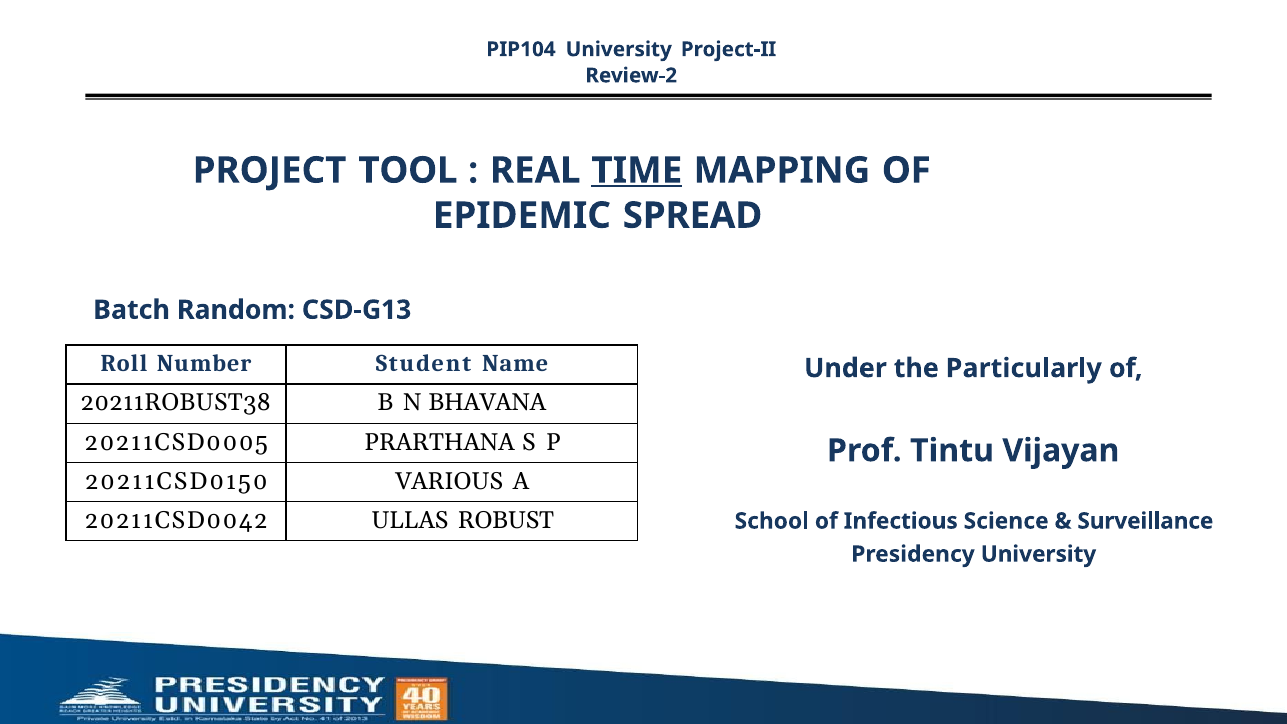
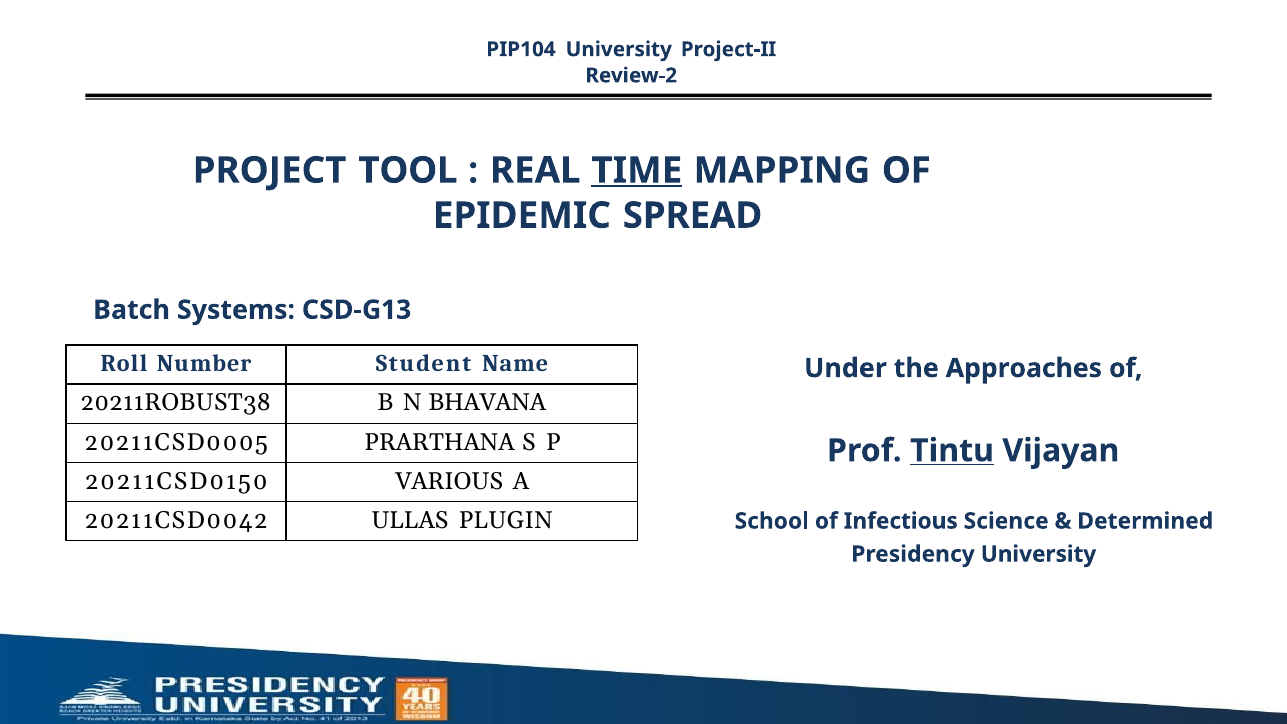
Random: Random -> Systems (236, 310)
Particularly: Particularly -> Approaches (1024, 368)
Tintu underline: none -> present (952, 451)
ROBUST: ROBUST -> PLUGIN (506, 520)
Surveillance: Surveillance -> Determined (1145, 521)
